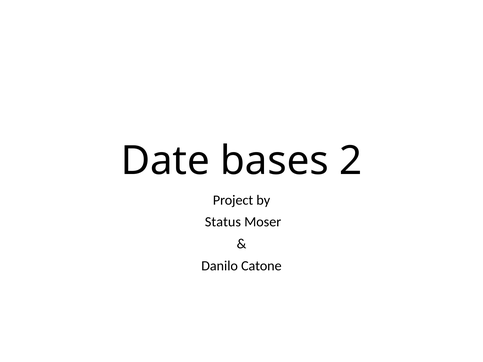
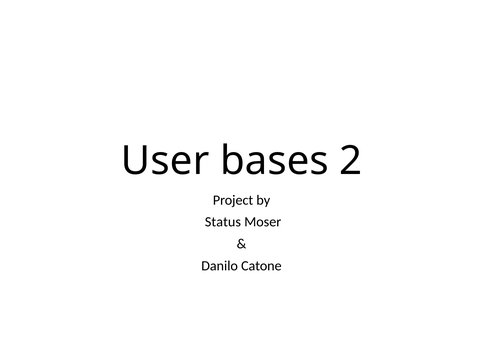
Date: Date -> User (165, 161)
